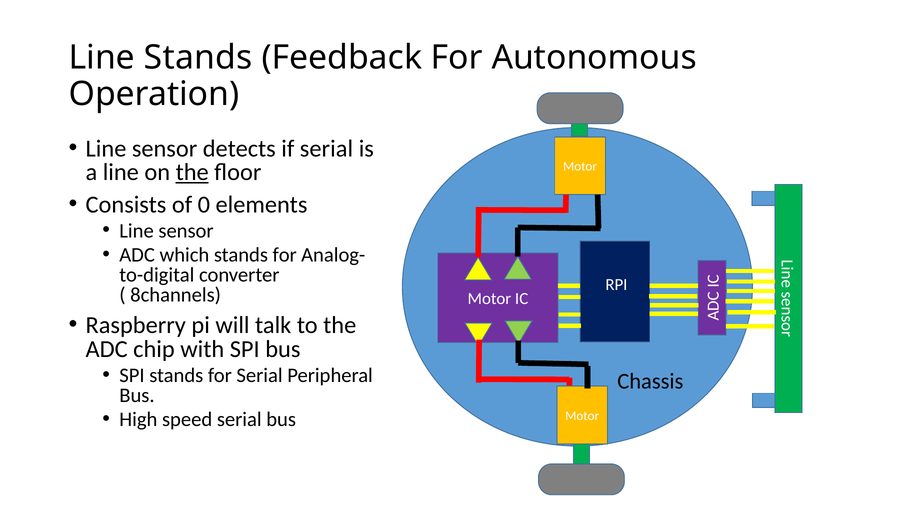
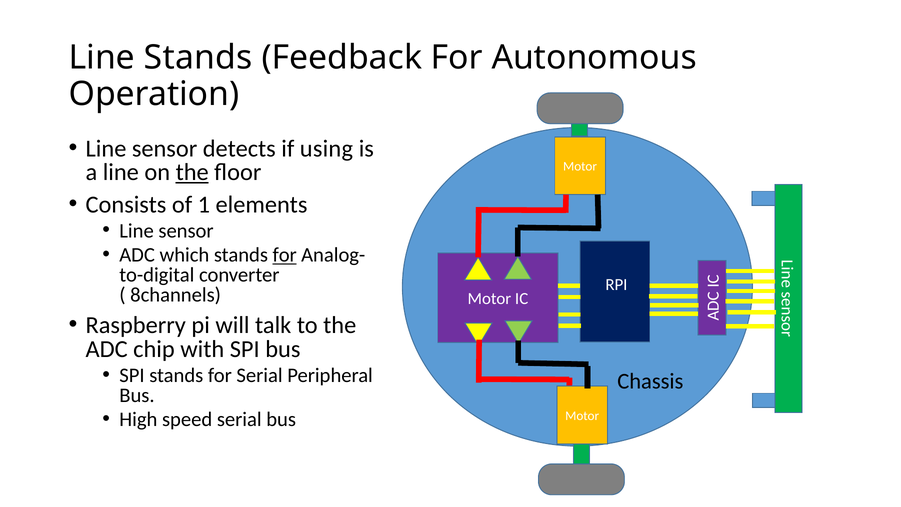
if serial: serial -> using (326, 149)
0: 0 -> 1 (204, 204)
for underline: none -> present (285, 255)
